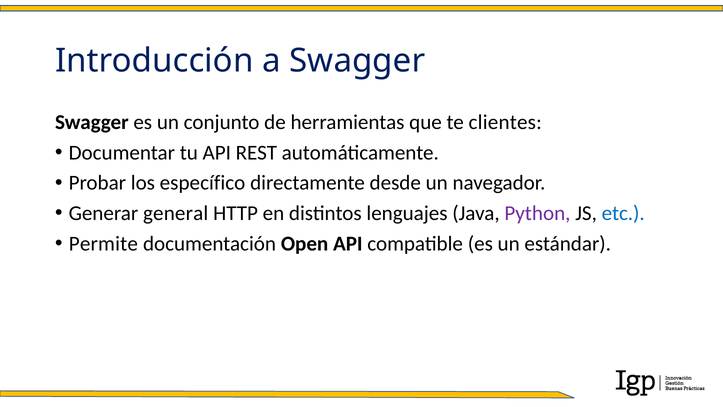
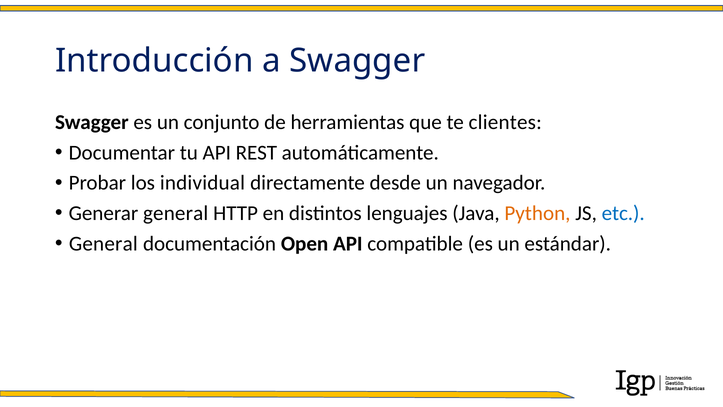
específico: específico -> individual (202, 183)
Python colour: purple -> orange (537, 213)
Permite: Permite -> General (103, 243)
